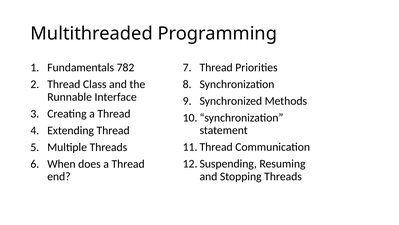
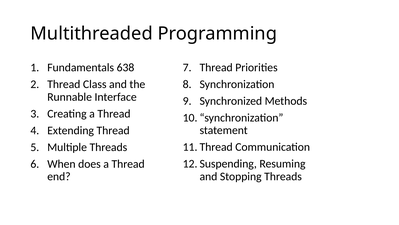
782: 782 -> 638 (125, 67)
